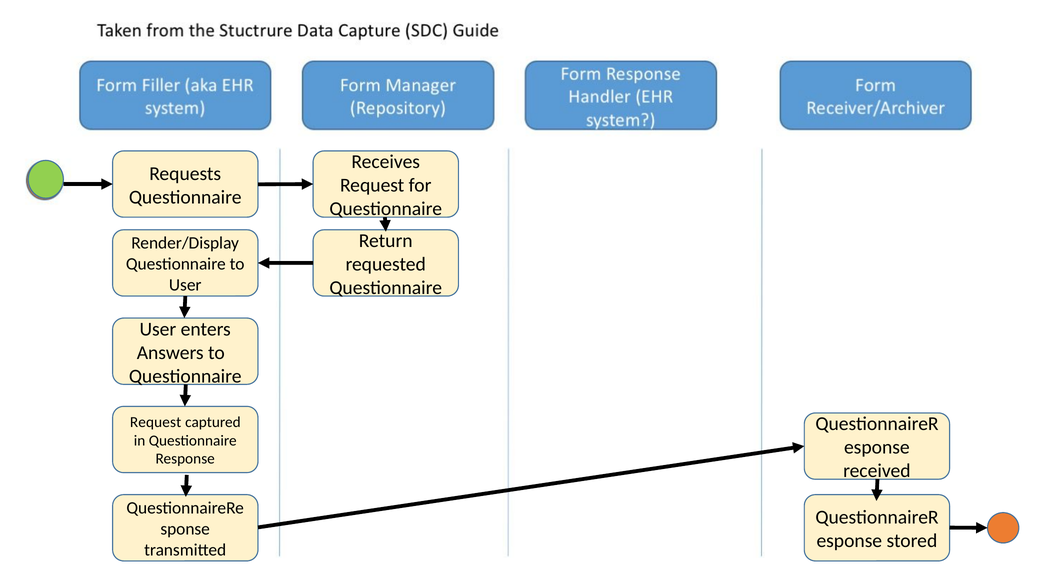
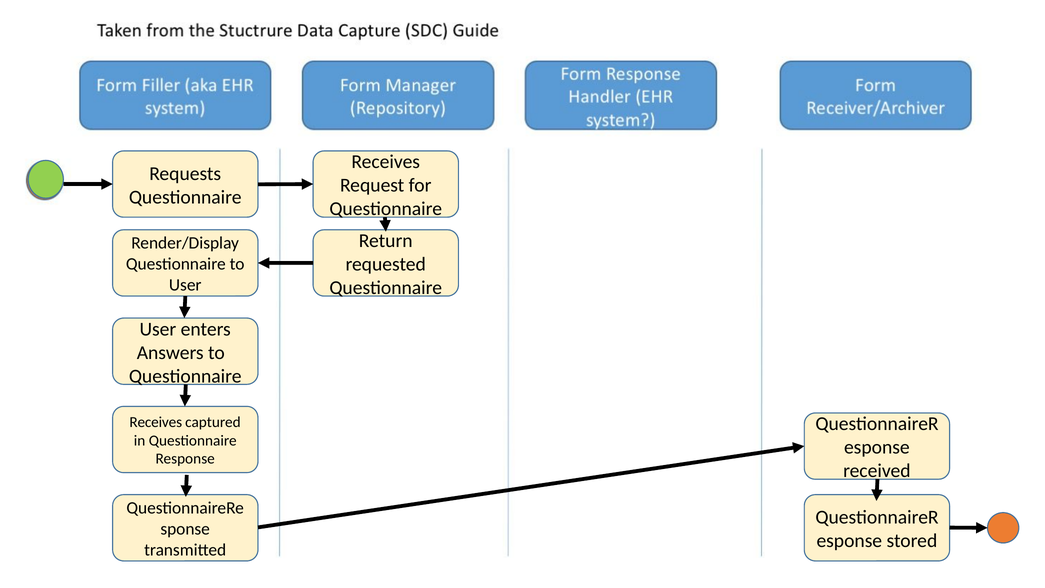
Request: Request -> Receives (156, 422)
